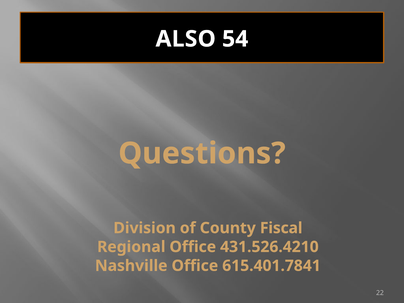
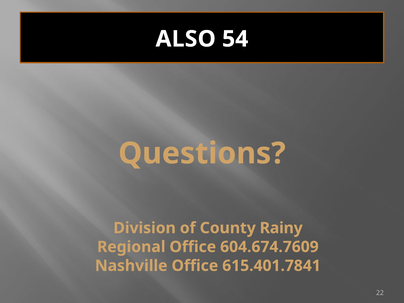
Fiscal: Fiscal -> Rainy (281, 228)
431.526.4210: 431.526.4210 -> 604.674.7609 (269, 247)
